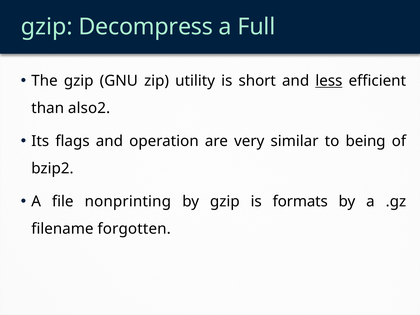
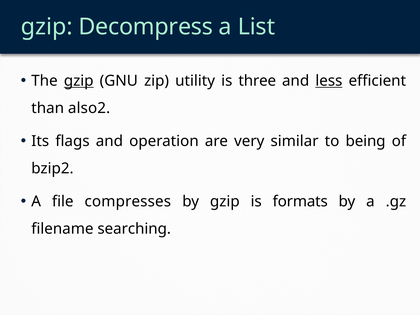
Full: Full -> List (256, 27)
gzip underline: none -> present (79, 81)
short: short -> three (257, 81)
nonprinting: nonprinting -> compresses (128, 202)
forgotten: forgotten -> searching (134, 229)
